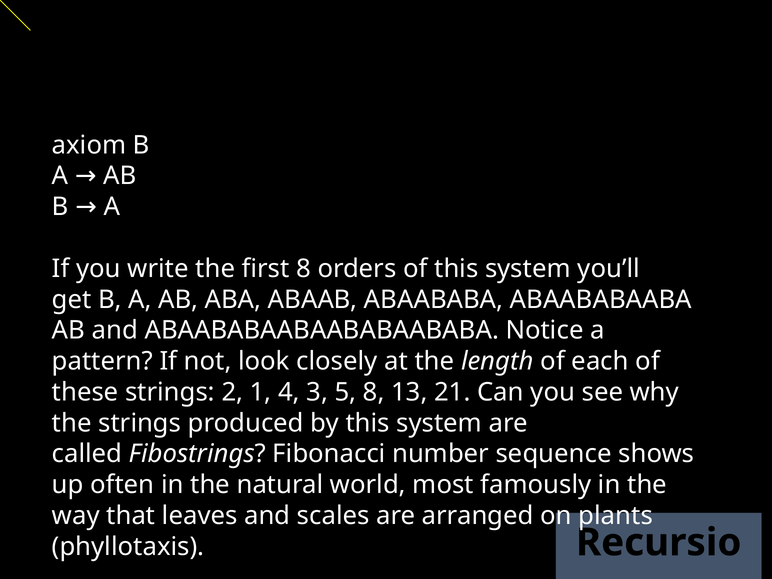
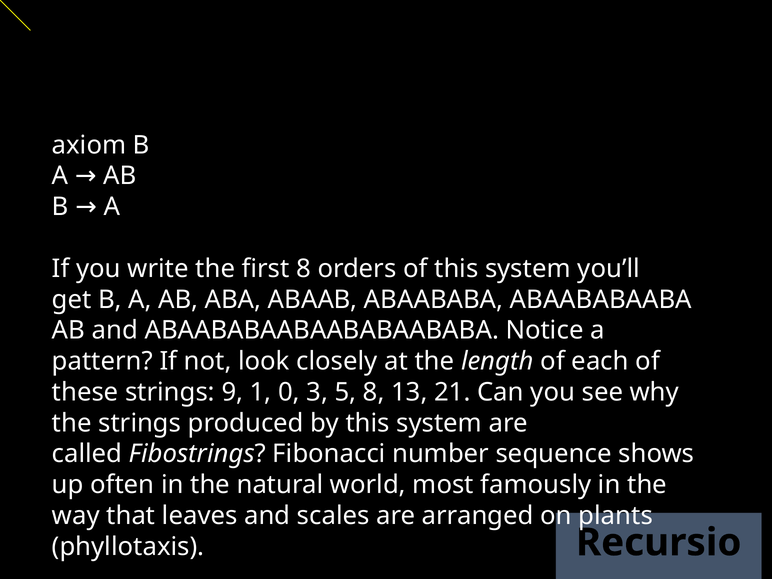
2: 2 -> 9 (232, 392)
4: 4 -> 0 (289, 392)
